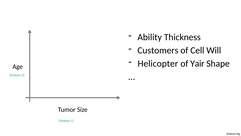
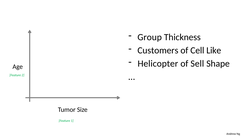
Ability: Ability -> Group (150, 37)
Will: Will -> Like (214, 50)
Yair: Yair -> Sell (197, 63)
